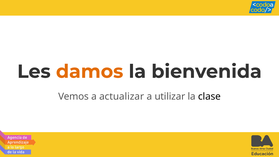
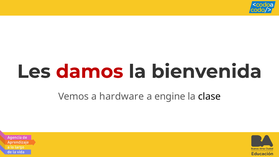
damos colour: orange -> red (90, 72)
actualizar: actualizar -> hardware (122, 96)
utilizar: utilizar -> engine (170, 96)
